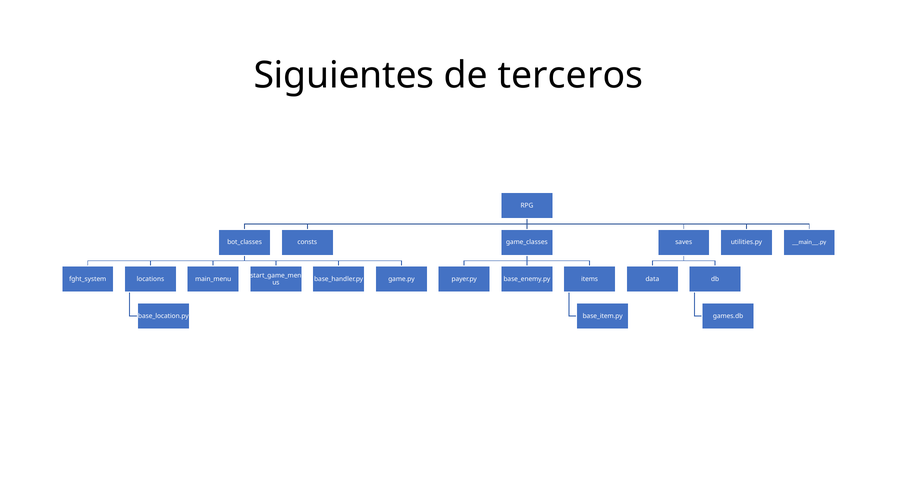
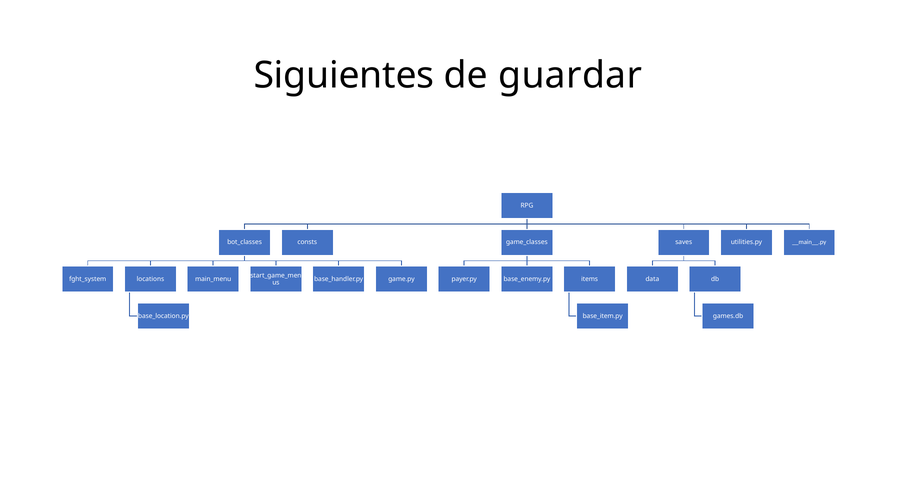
terceros: terceros -> guardar (570, 75)
